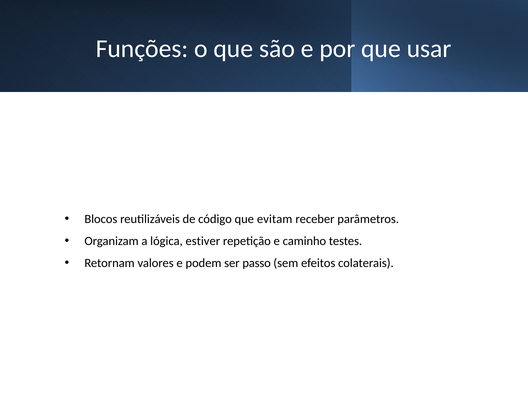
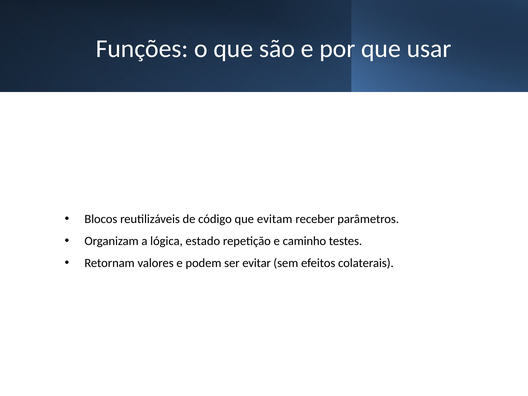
estiver: estiver -> estado (203, 241)
passo: passo -> evitar (257, 263)
